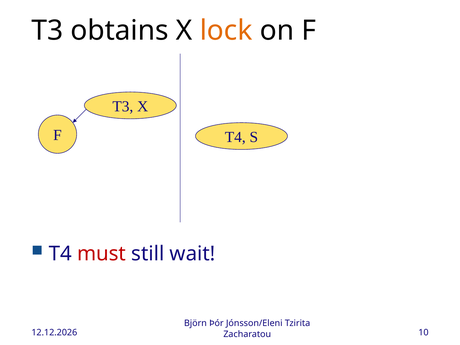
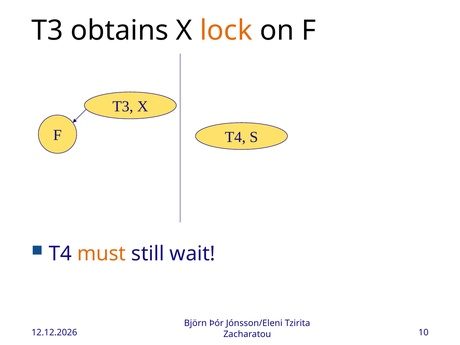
must colour: red -> orange (102, 254)
